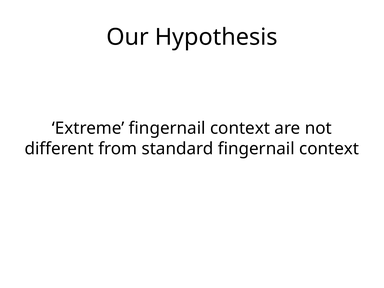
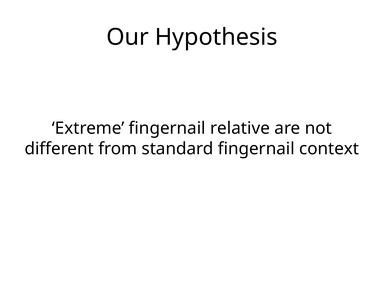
Extreme fingernail context: context -> relative (240, 128)
